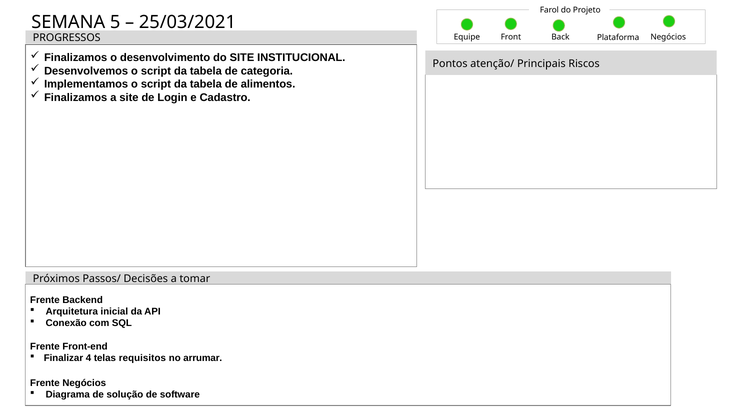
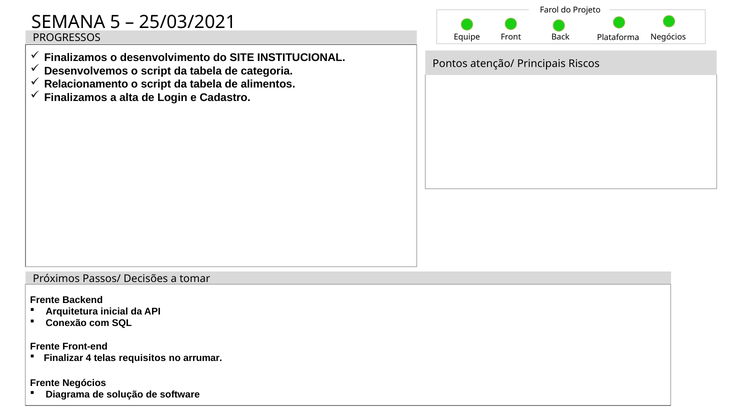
Implementamos: Implementamos -> Relacionamento (86, 84)
a site: site -> alta (129, 98)
